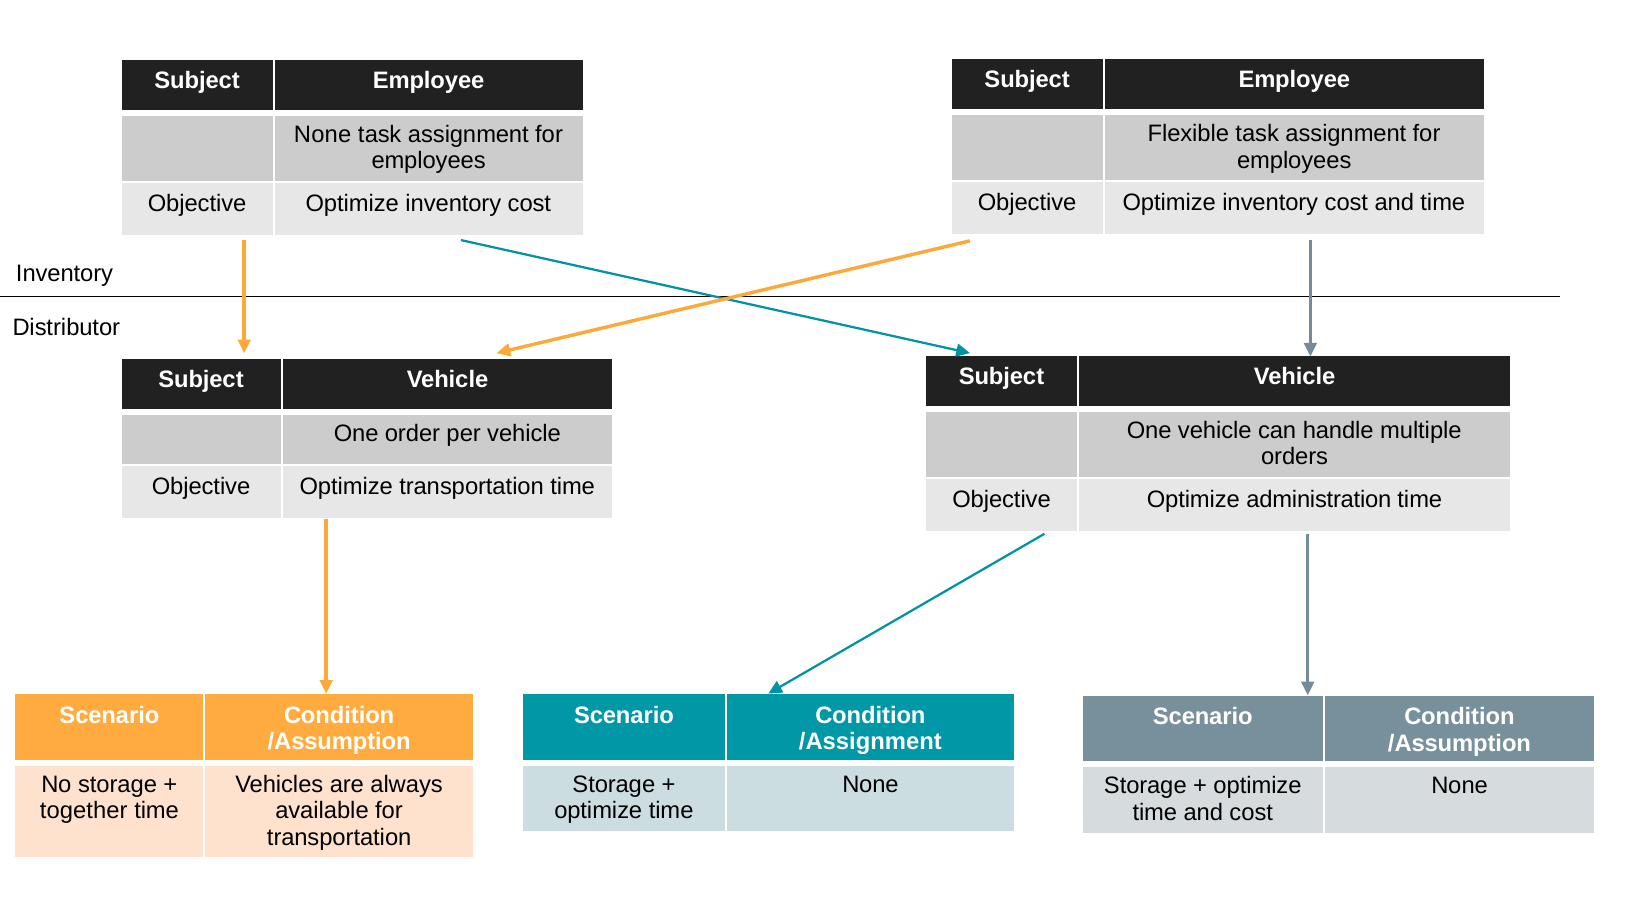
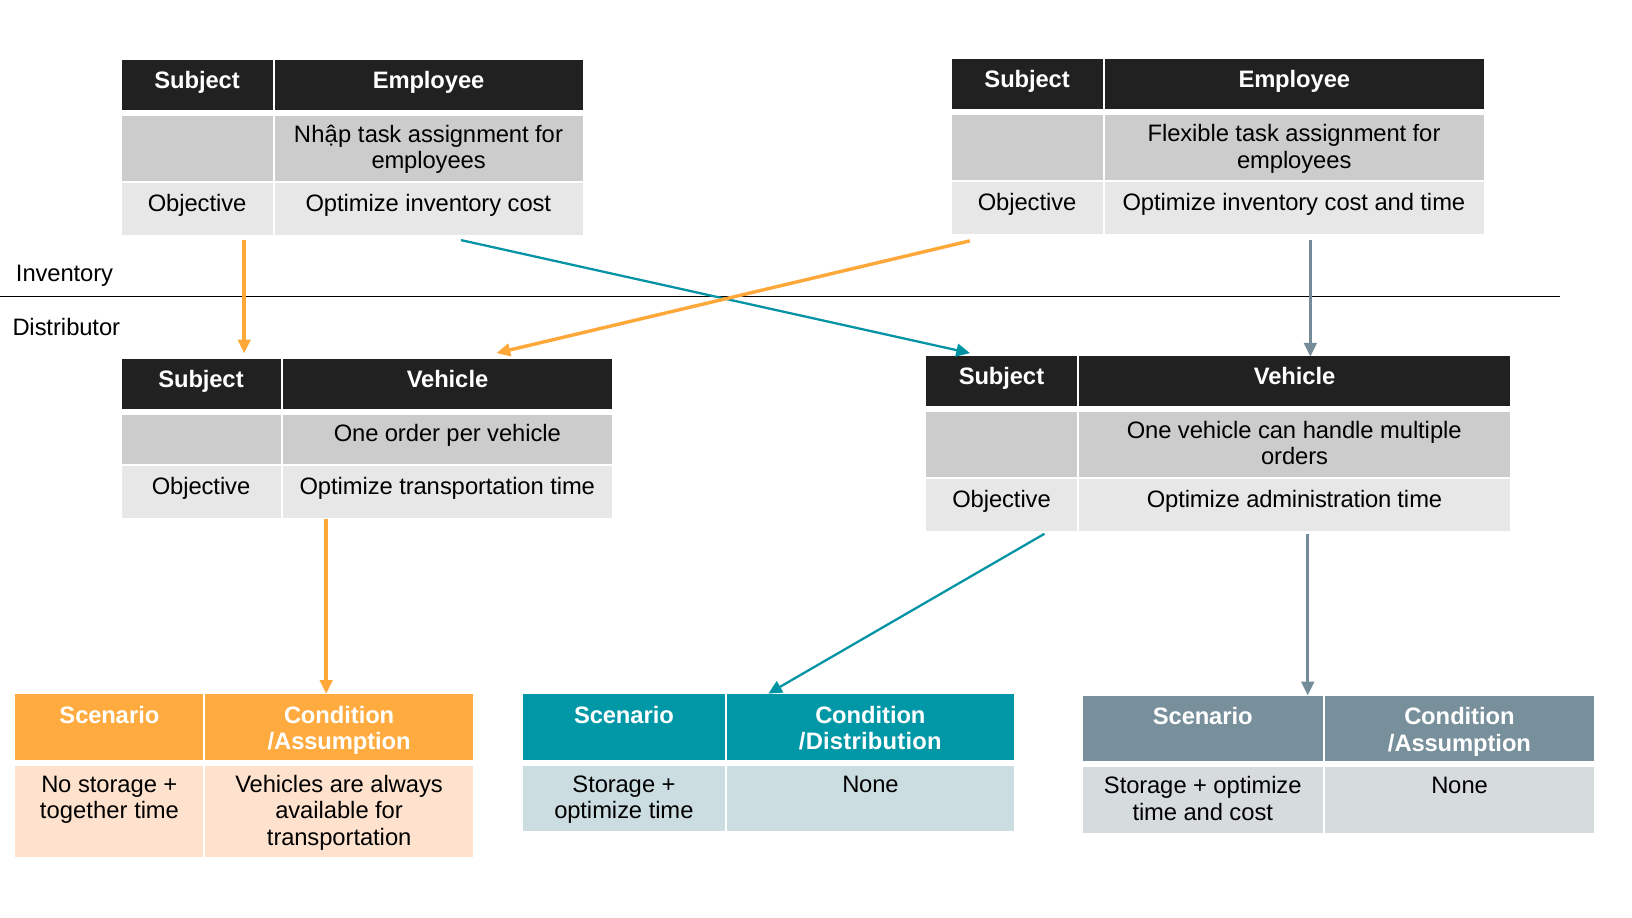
None: None -> Nhập (323, 135)
/Assignment: /Assignment -> /Distribution (870, 742)
